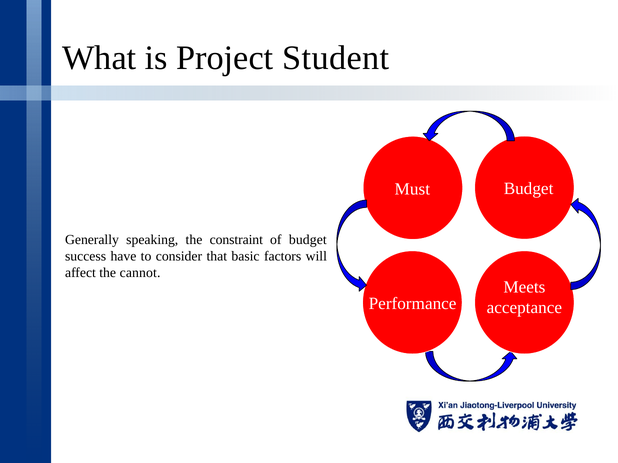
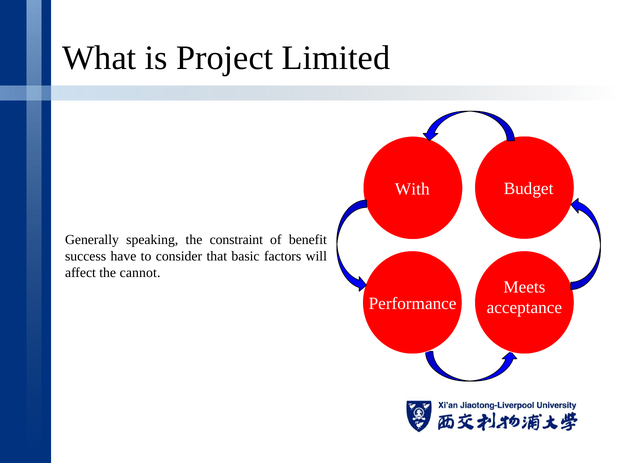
Student: Student -> Limited (336, 58)
Must: Must -> With (412, 189)
of budget: budget -> benefit (308, 240)
